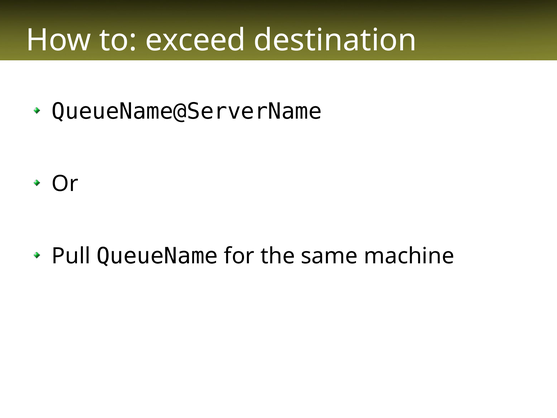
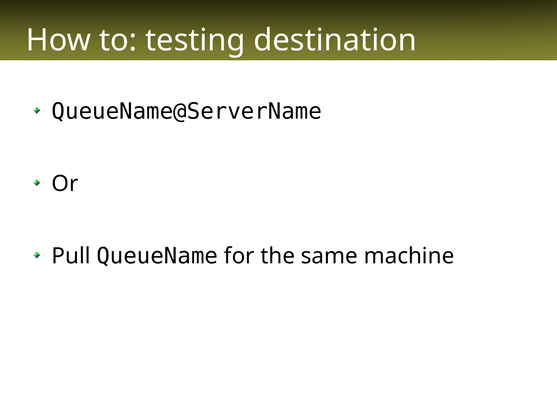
exceed: exceed -> testing (195, 40)
